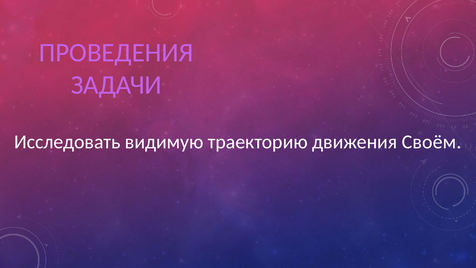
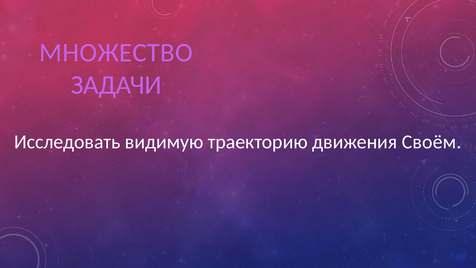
ПРОВЕДЕНИЯ: ПРОВЕДЕНИЯ -> МНОЖЕСТВО (116, 53)
